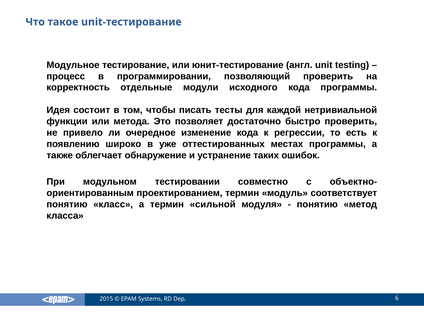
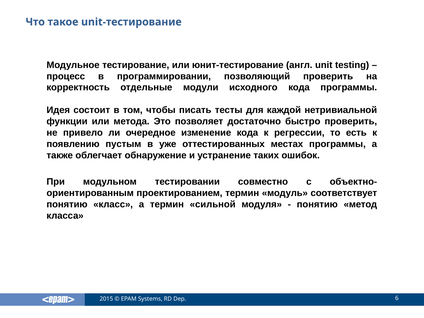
широко: широко -> пустым (123, 144)
